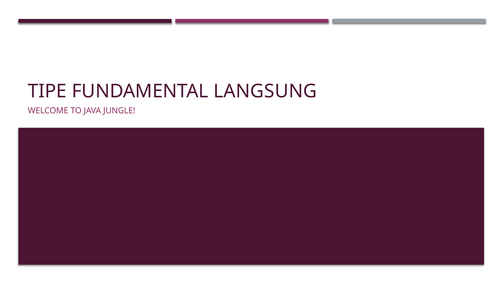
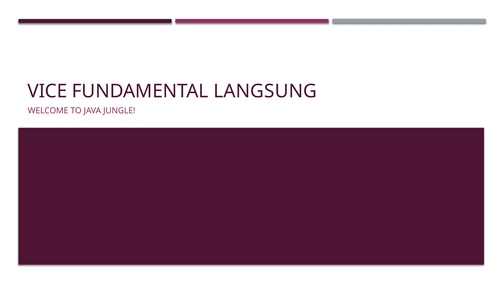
TIPE: TIPE -> VICE (47, 91)
